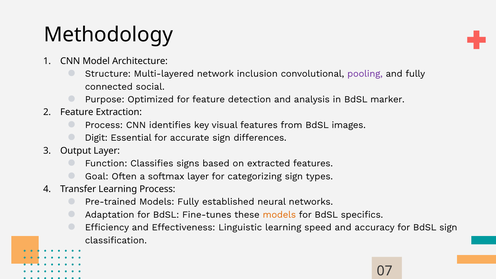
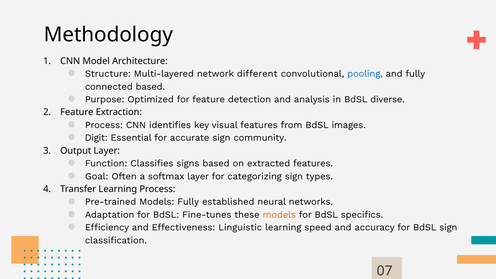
inclusion: inclusion -> different (257, 74)
pooling colour: purple -> blue (365, 74)
connected social: social -> based (150, 87)
marker: marker -> diverse (388, 99)
differences: differences -> community (260, 138)
